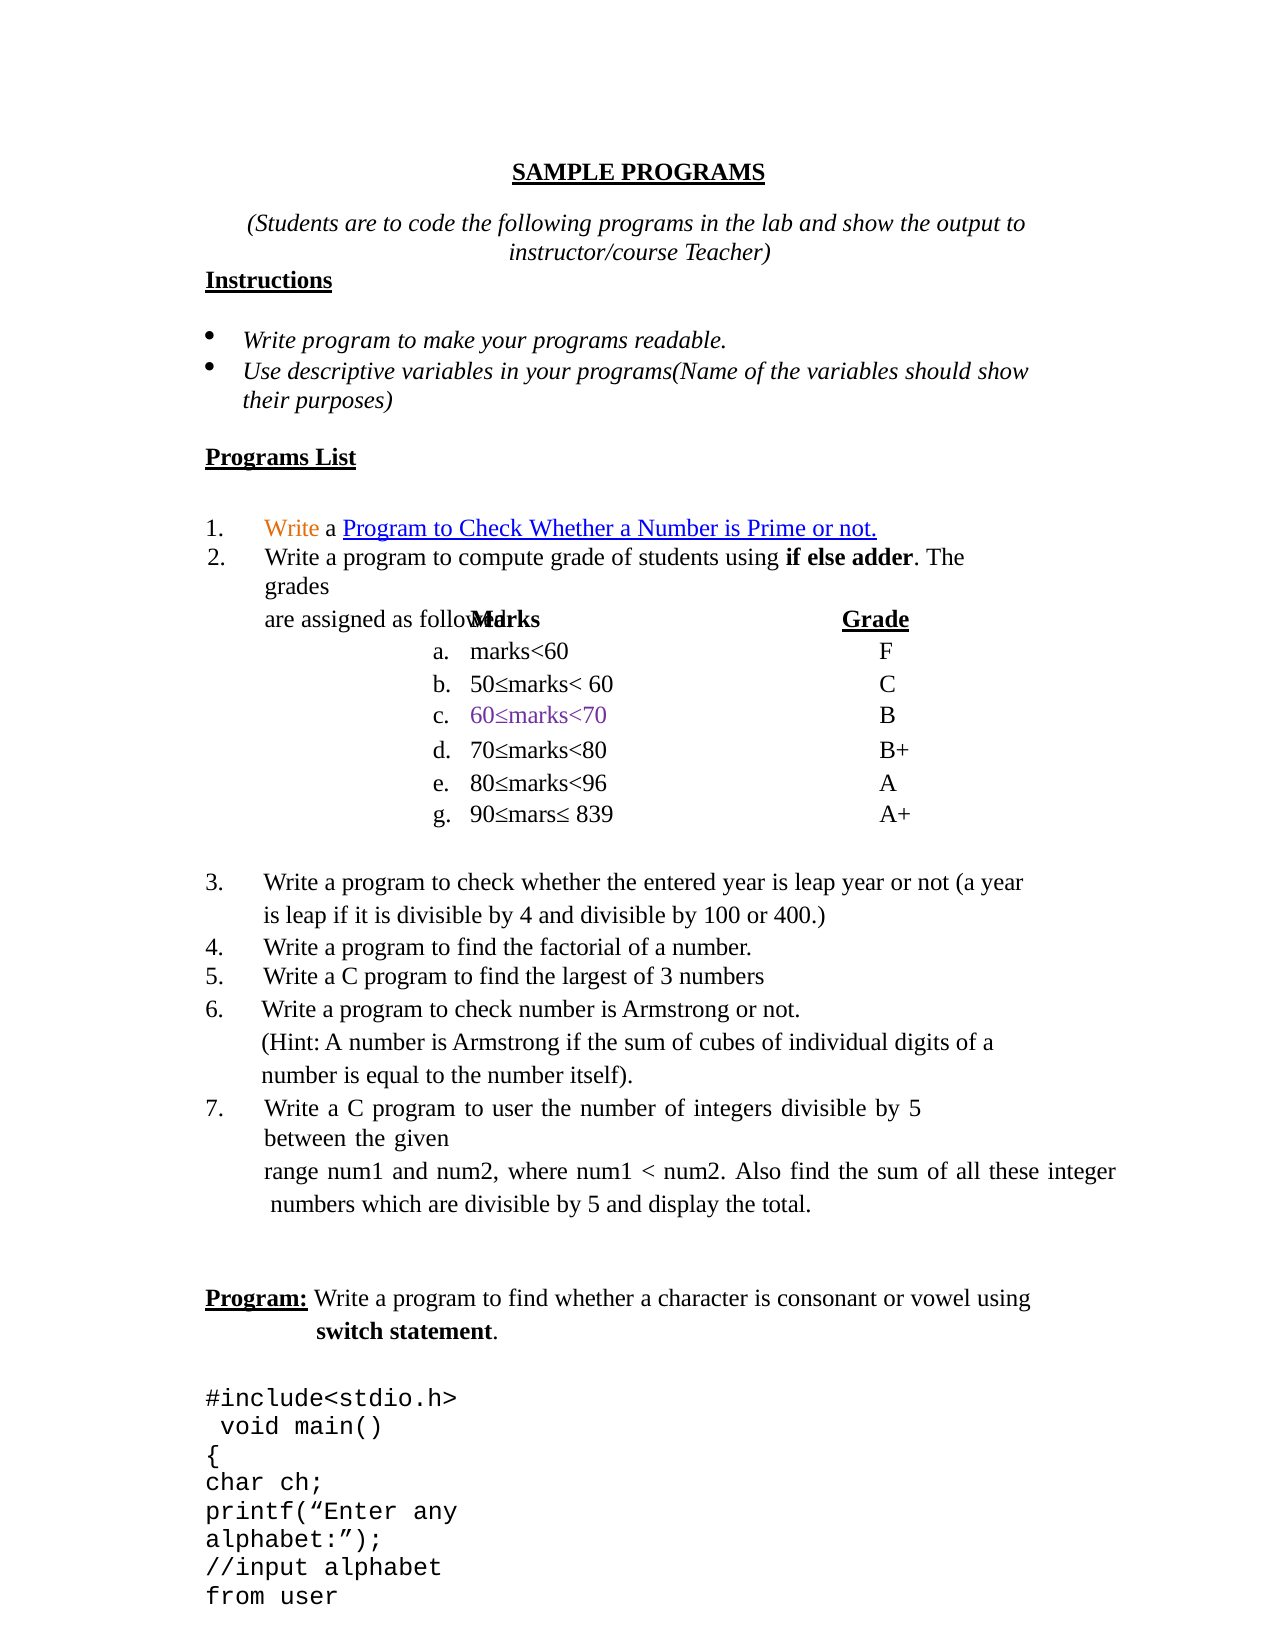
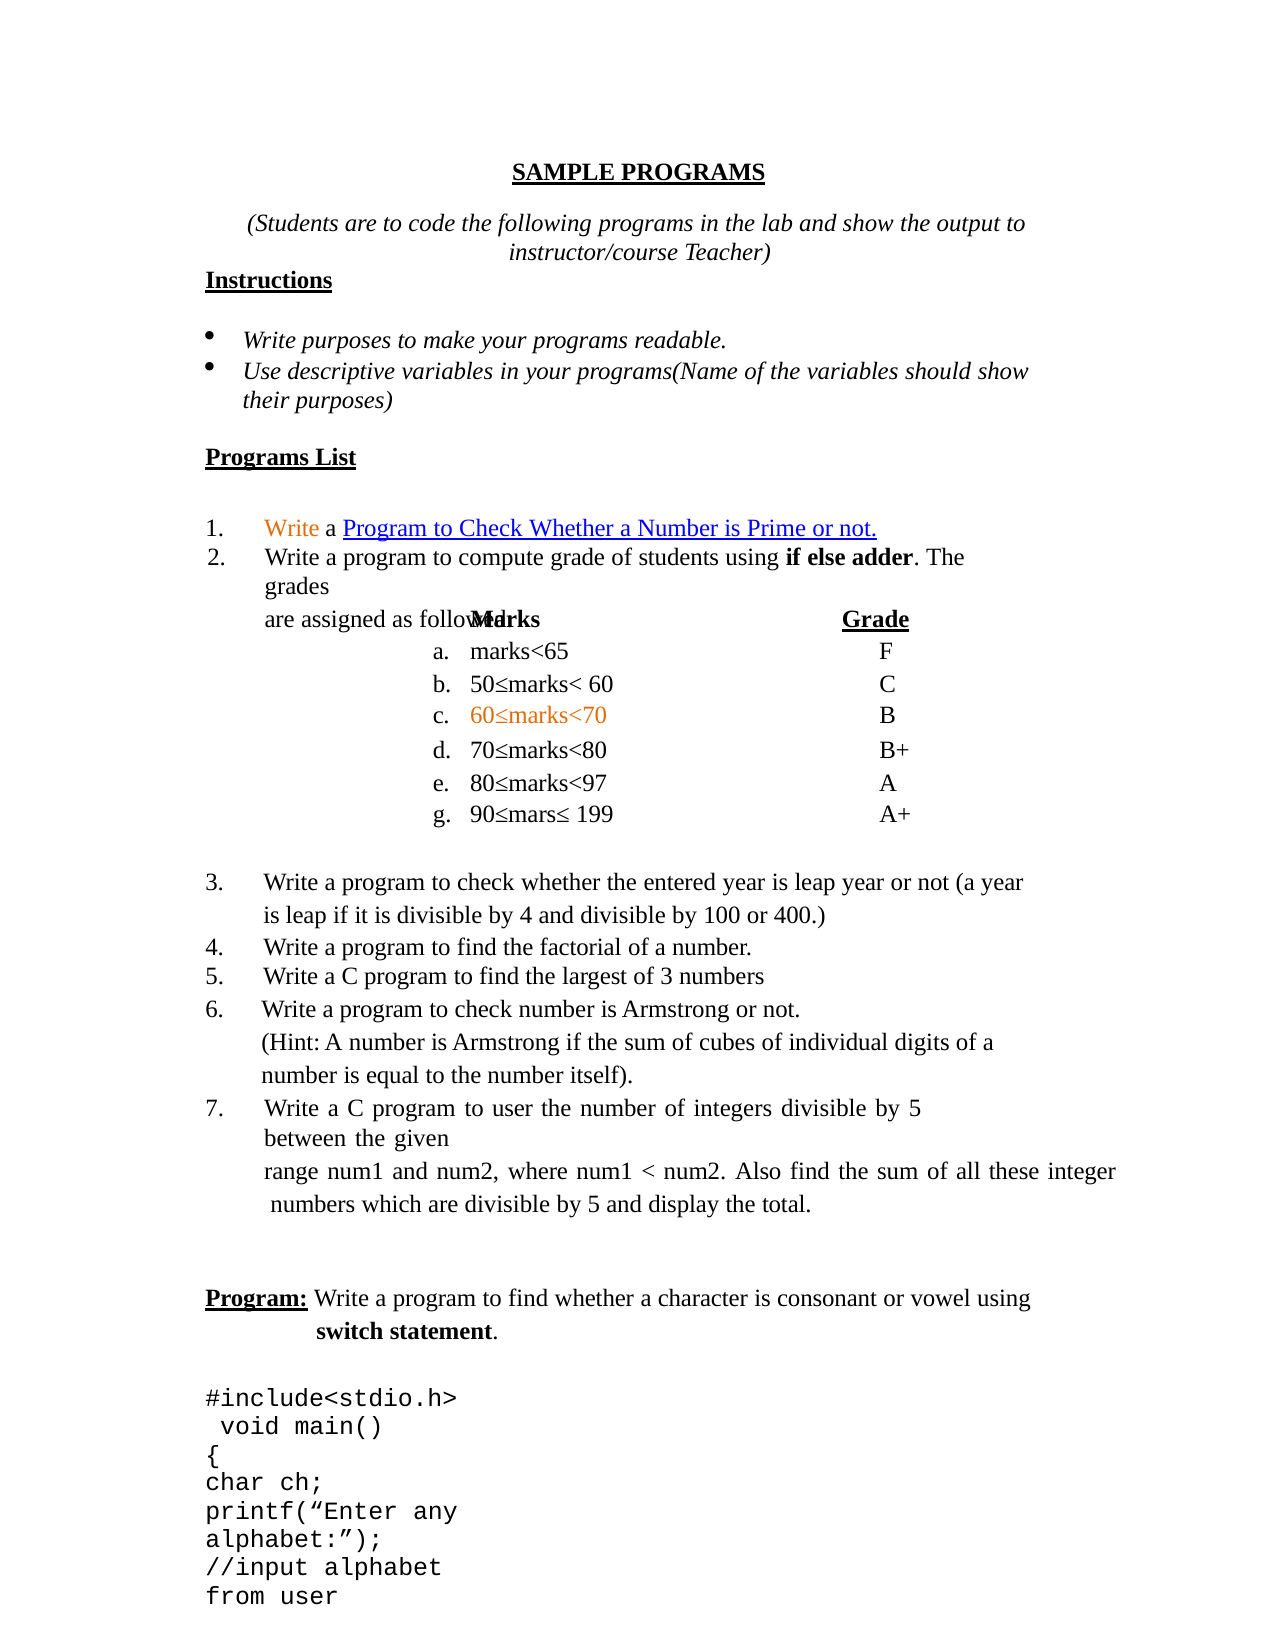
Write program: program -> purposes (347, 340)
marks<60: marks<60 -> marks<65 (520, 652)
60≤marks<70 colour: purple -> orange (539, 715)
80≤marks<96: 80≤marks<96 -> 80≤marks<97 (539, 783)
839: 839 -> 199 (595, 814)
